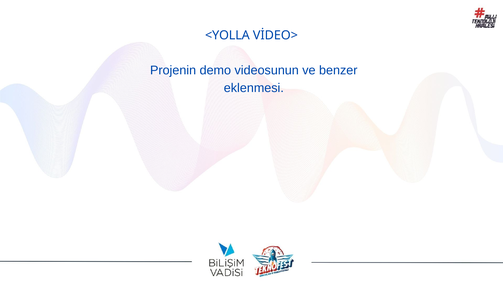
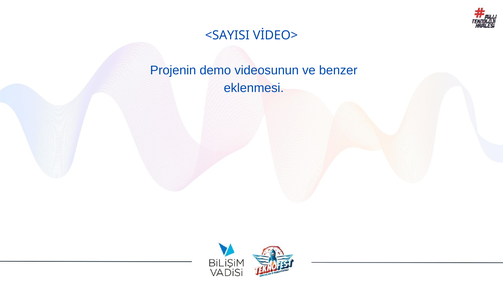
<YOLLA: <YOLLA -> <SAYISI (227, 35)
